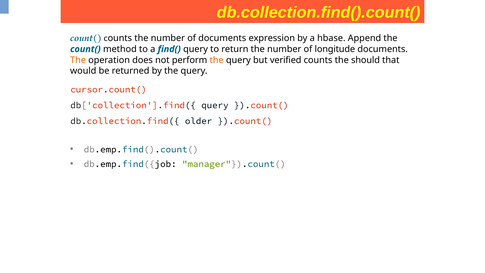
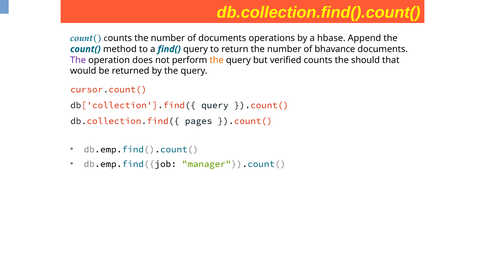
expression: expression -> operations (272, 38)
longitude: longitude -> bhavance (335, 49)
The colour: orange -> purple (78, 60)
older: older -> pages (199, 121)
